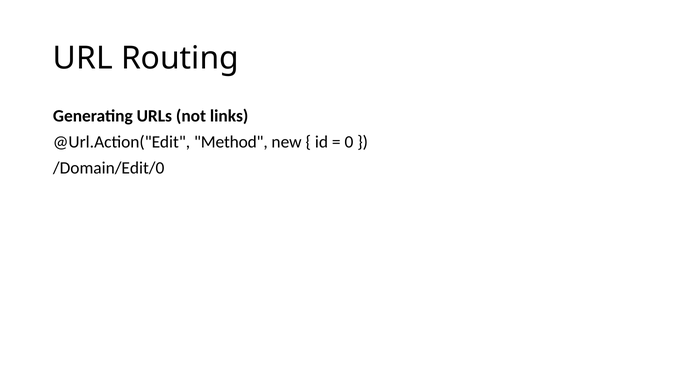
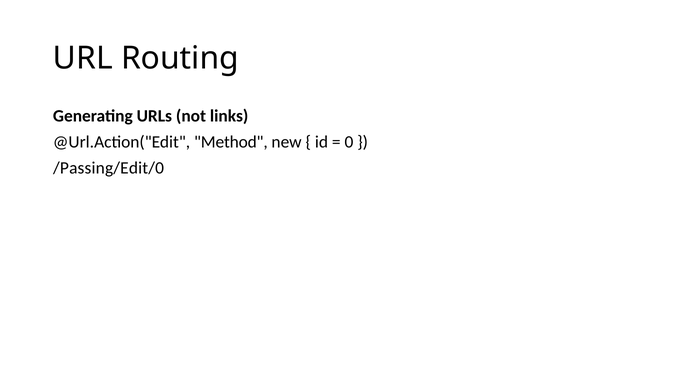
/Domain/Edit/0: /Domain/Edit/0 -> /Passing/Edit/0 (109, 168)
